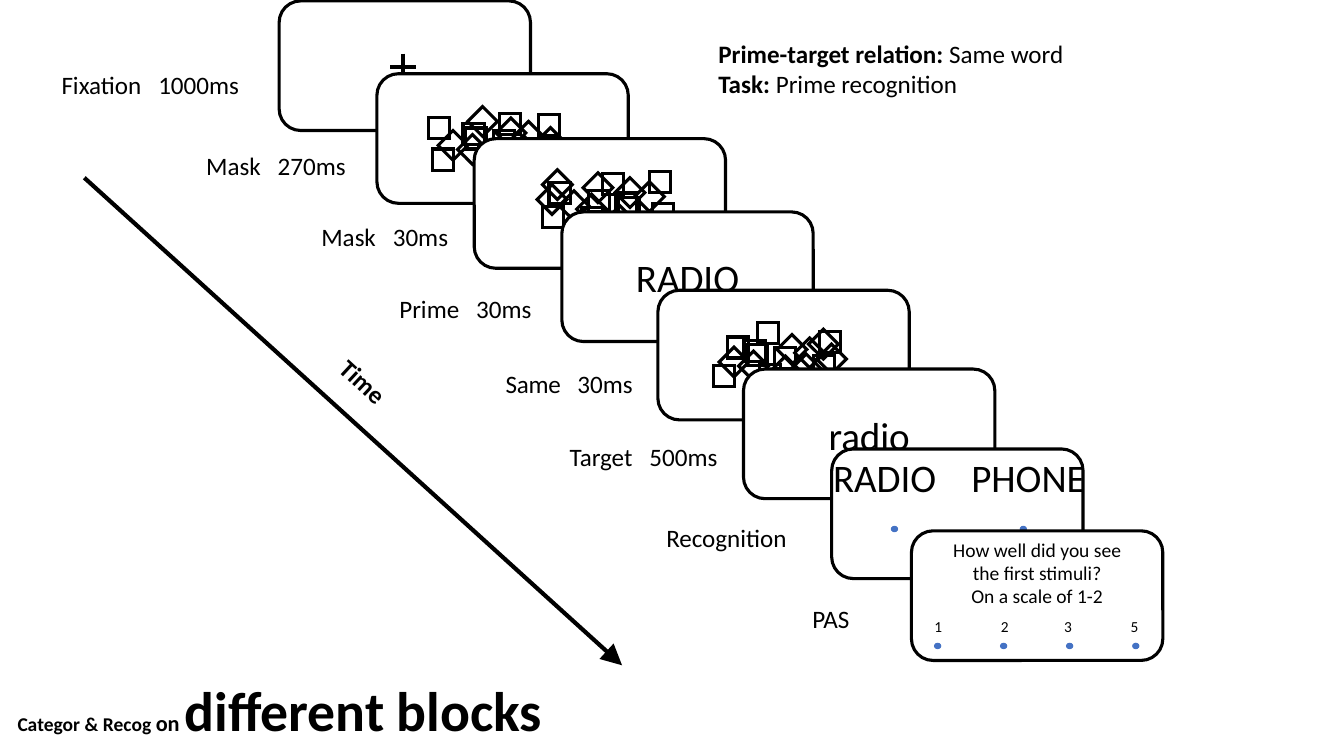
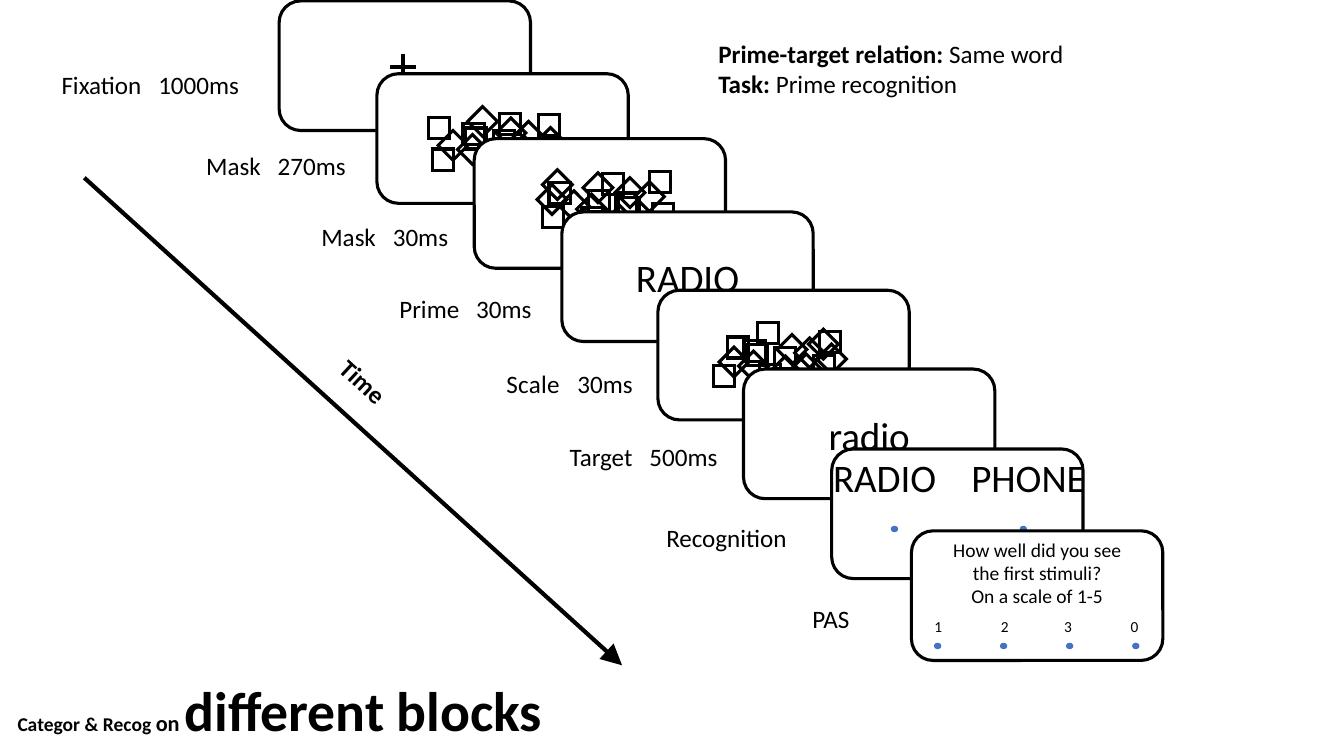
Same: Same -> Scale (533, 386)
1-2: 1-2 -> 1-5 (1090, 598)
5: 5 -> 0 (1134, 628)
